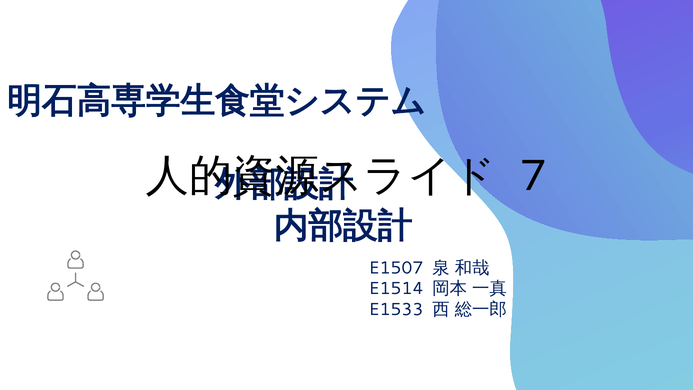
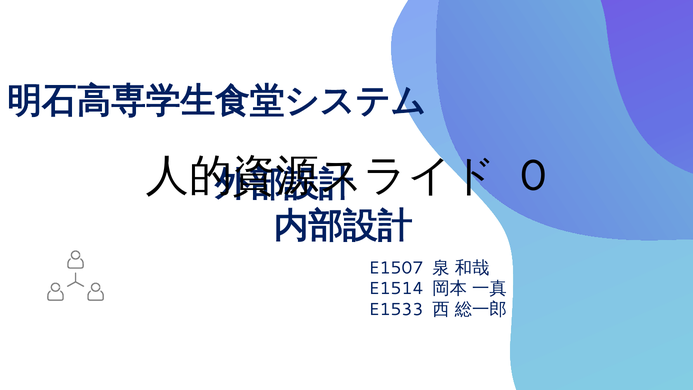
7: 7 -> 0 (533, 176)
